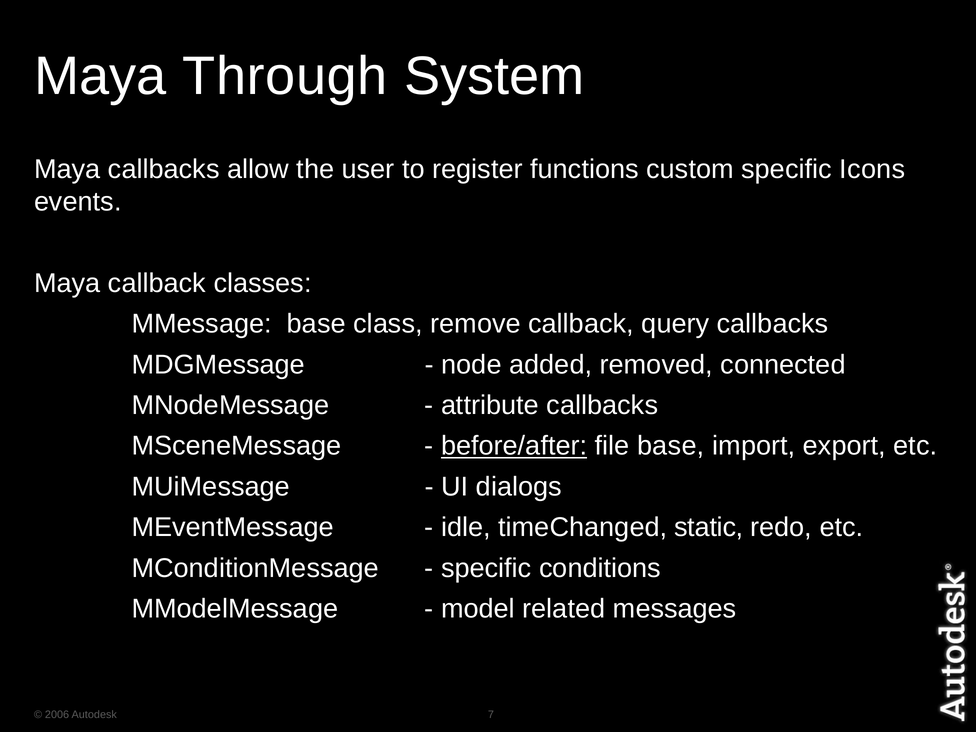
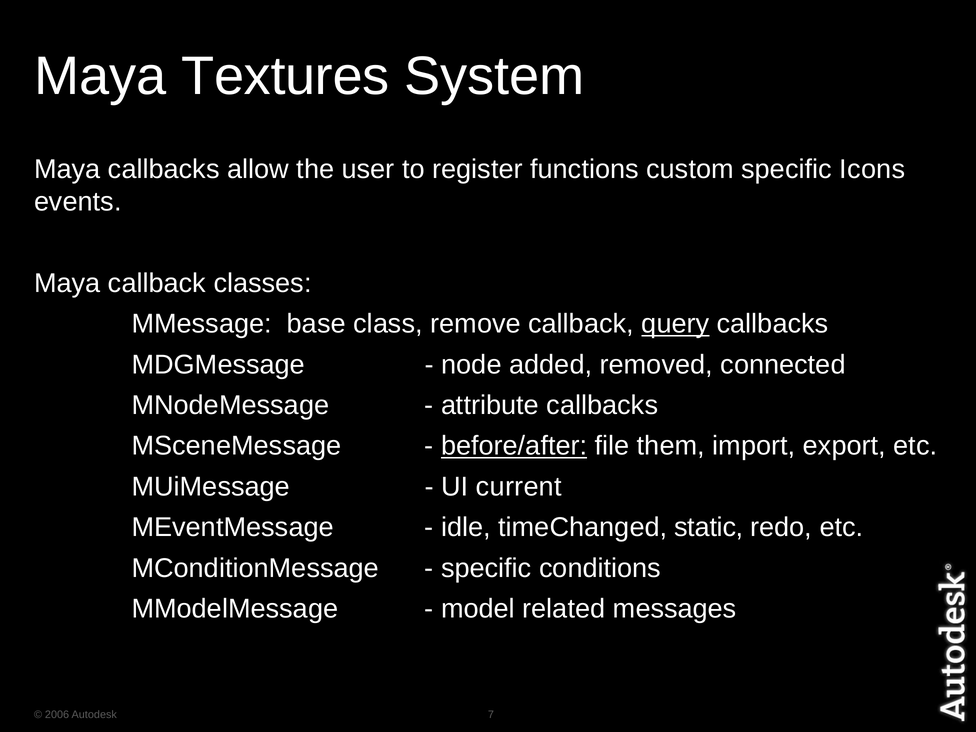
Through: Through -> Textures (285, 76)
query underline: none -> present (675, 324)
file base: base -> them (671, 446)
dialogs: dialogs -> current (519, 487)
